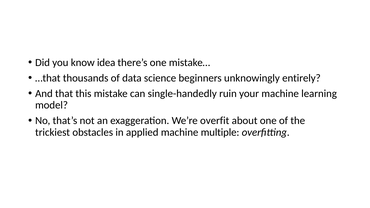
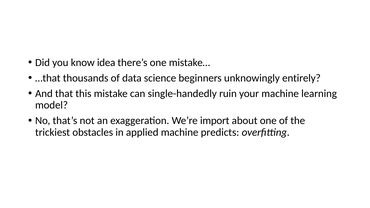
overfit: overfit -> import (215, 121)
multiple: multiple -> predicts (220, 132)
